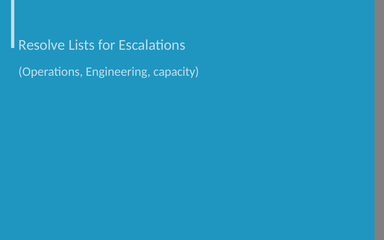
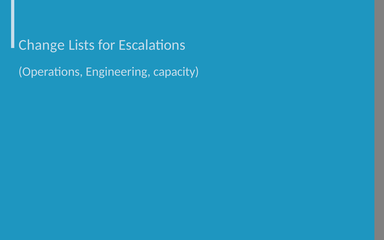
Resolve: Resolve -> Change (42, 45)
